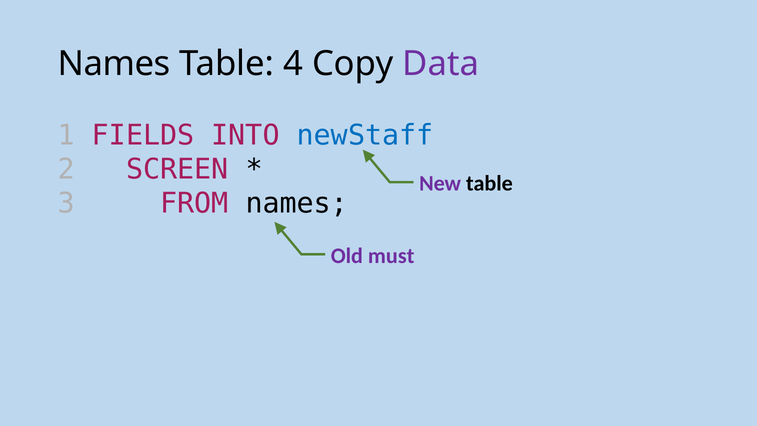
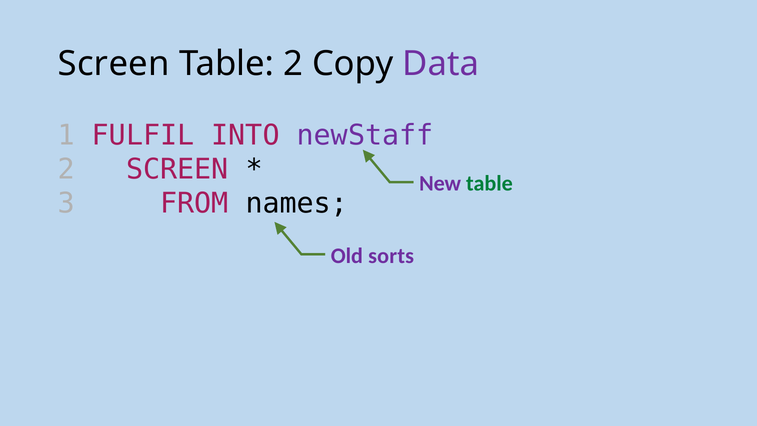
Names: Names -> Screen (114, 64)
Table 4: 4 -> 2 (293, 64)
FIELDS: FIELDS -> FULFIL (143, 135)
newStaff colour: blue -> purple (365, 135)
table colour: black -> green (489, 184)
must: must -> sorts (391, 256)
